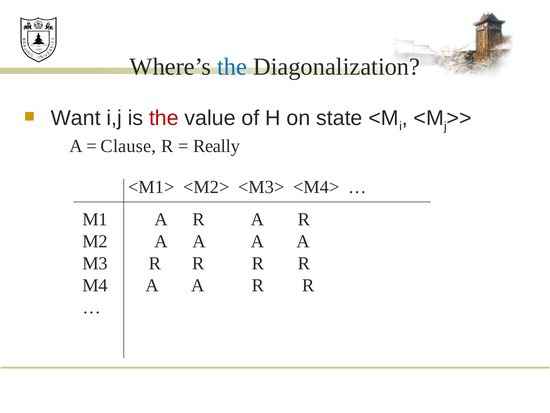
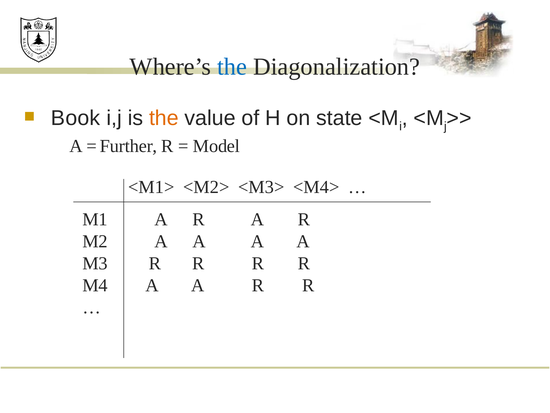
Want: Want -> Book (76, 118)
the colour: red -> orange (164, 118)
Clause: Clause -> Further (129, 146)
Really: Really -> Model (216, 146)
